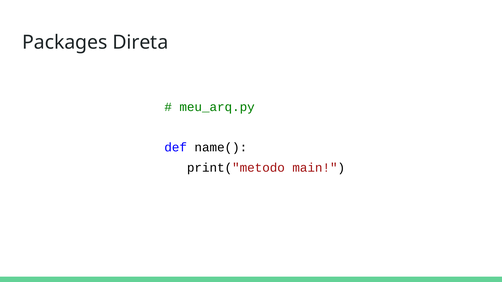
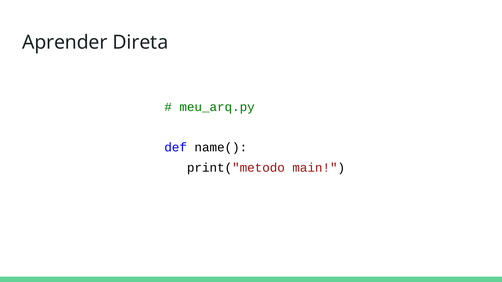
Packages: Packages -> Aprender (65, 43)
